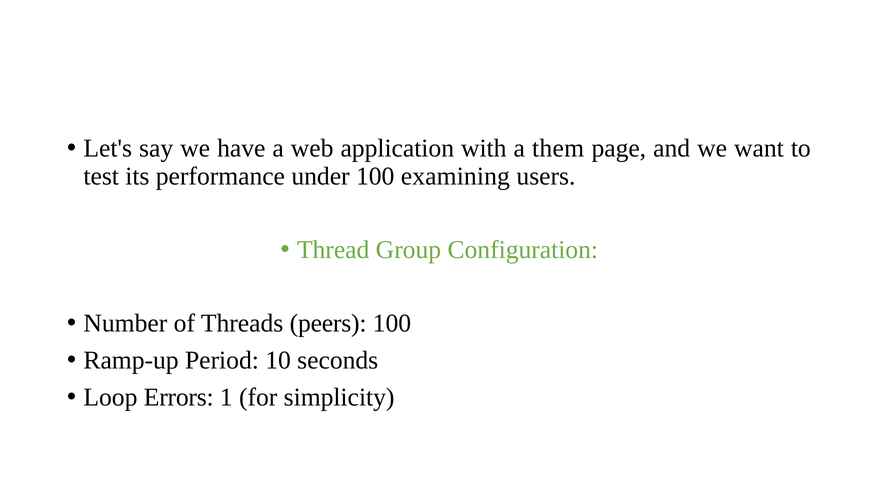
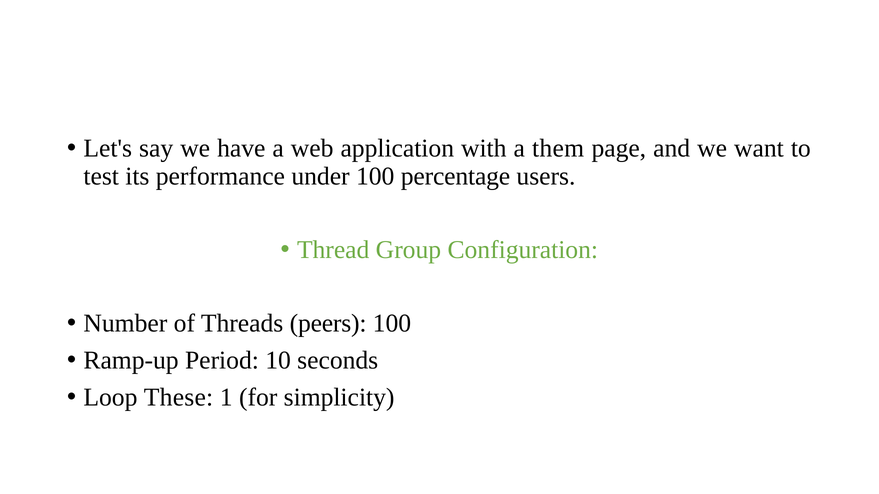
examining: examining -> percentage (456, 176)
Errors: Errors -> These (179, 397)
